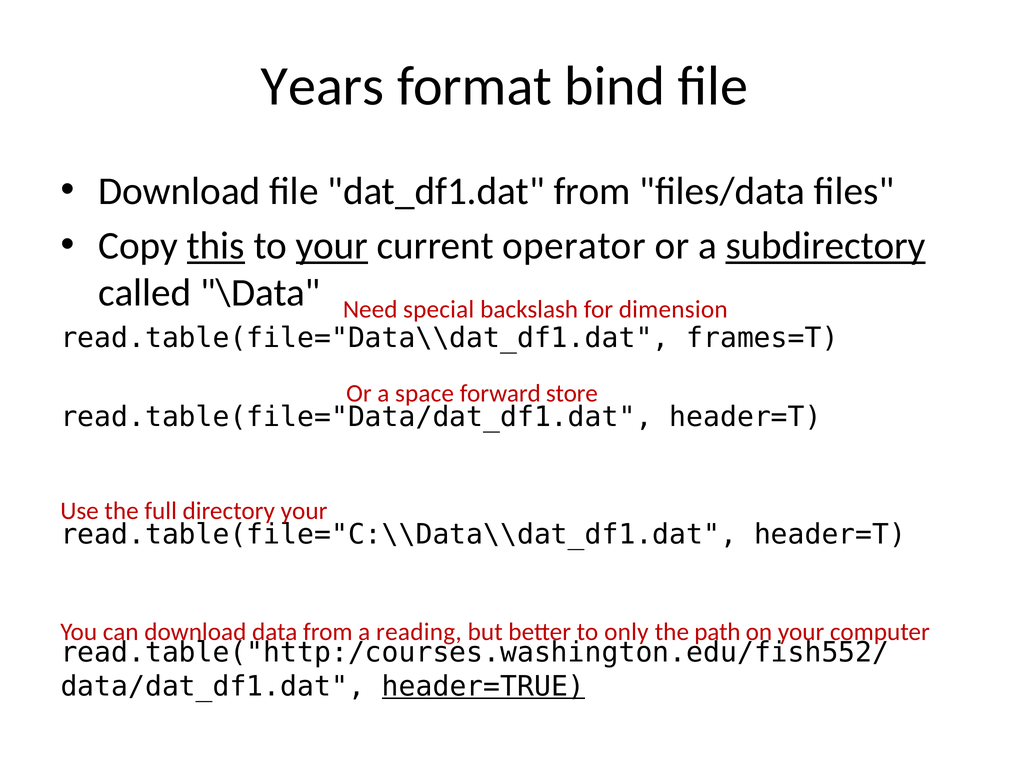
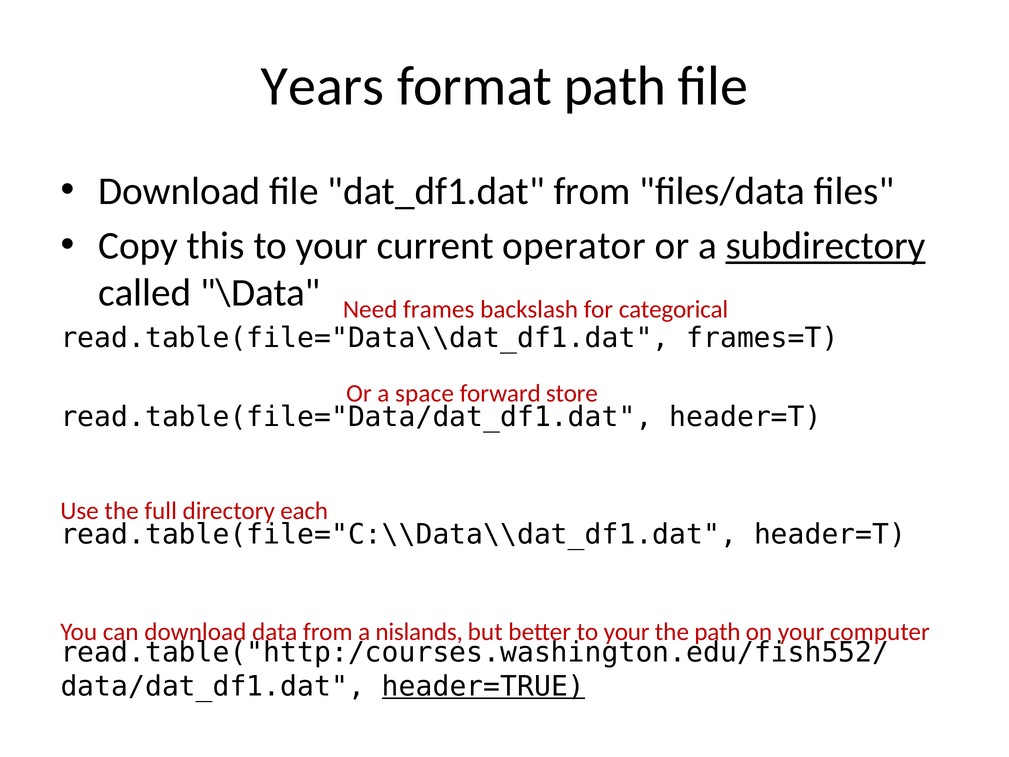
format bind: bind -> path (615, 86)
this underline: present -> none (216, 246)
your underline: present -> none (332, 246)
special: special -> frames (439, 309)
dimension: dimension -> categorical (673, 309)
directory your: your -> each (304, 511)
reading: reading -> nislands (419, 632)
better to only: only -> your (627, 632)
